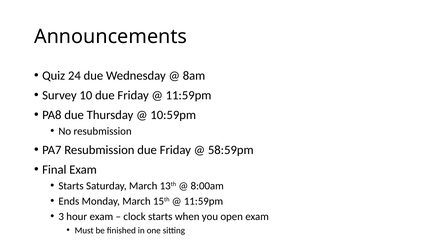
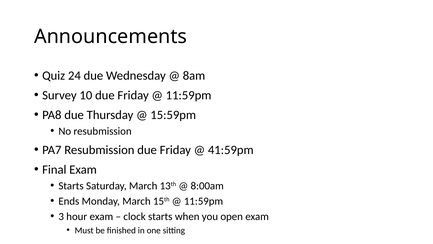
10:59pm: 10:59pm -> 15:59pm (173, 115)
58:59pm: 58:59pm -> 41:59pm (231, 150)
